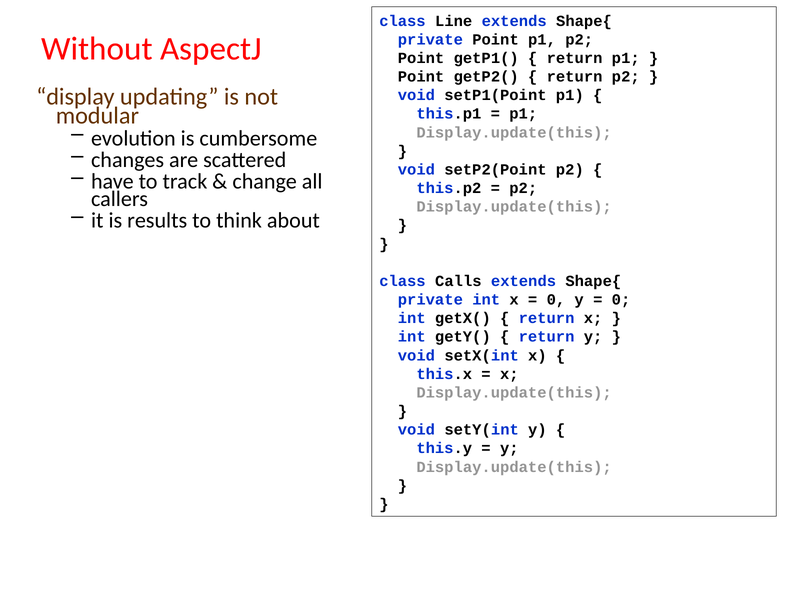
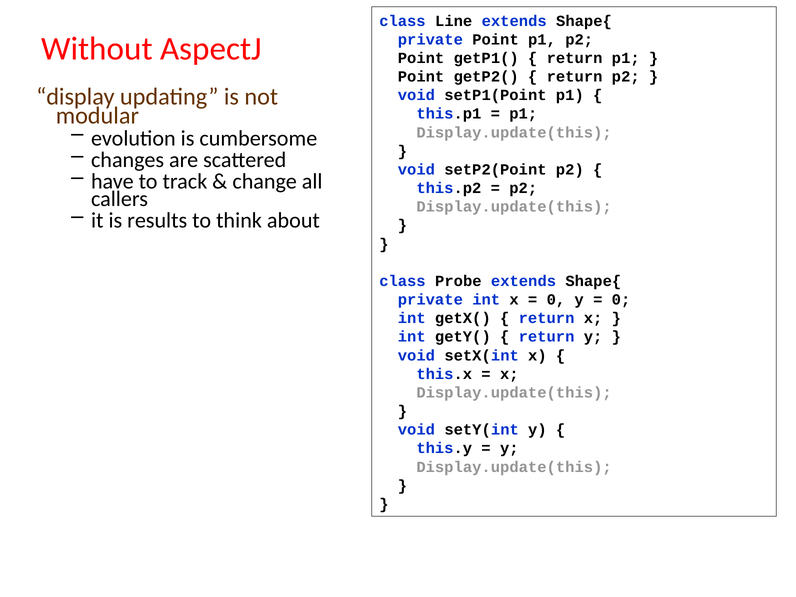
Calls: Calls -> Probe (458, 281)
